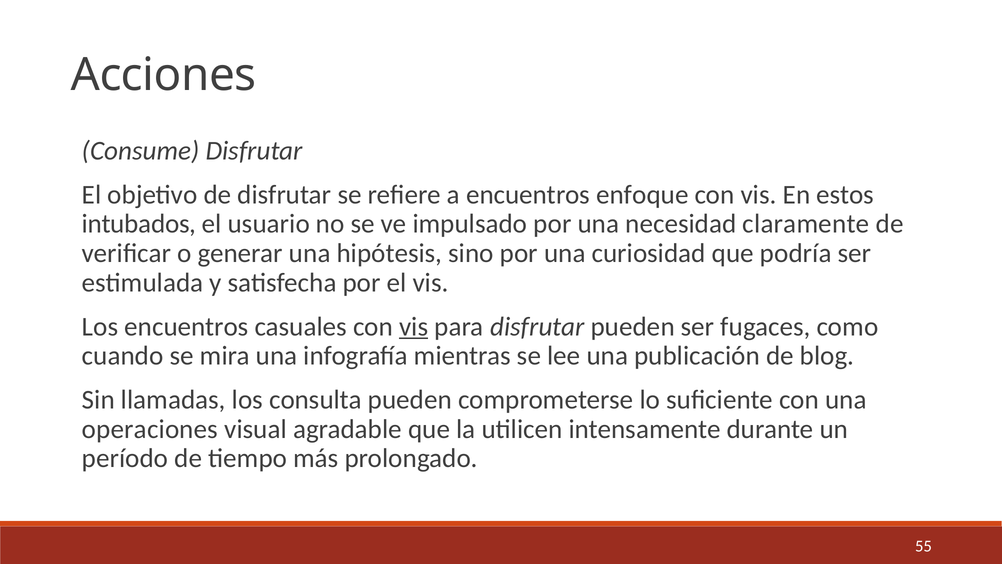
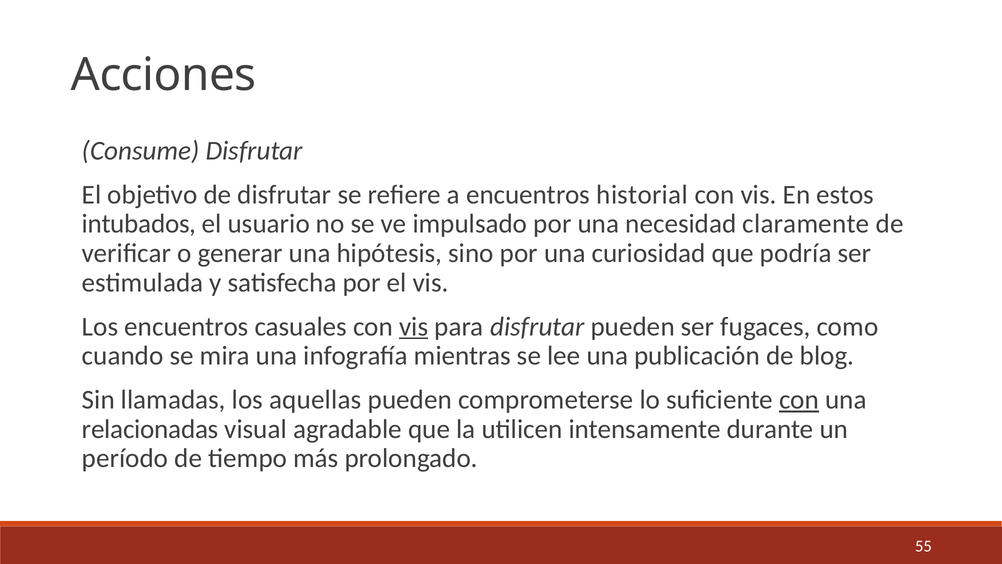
enfoque: enfoque -> historial (642, 195)
consulta: consulta -> aquellas (315, 400)
con underline: none -> present (799, 400)
operaciones: operaciones -> relacionadas (150, 429)
